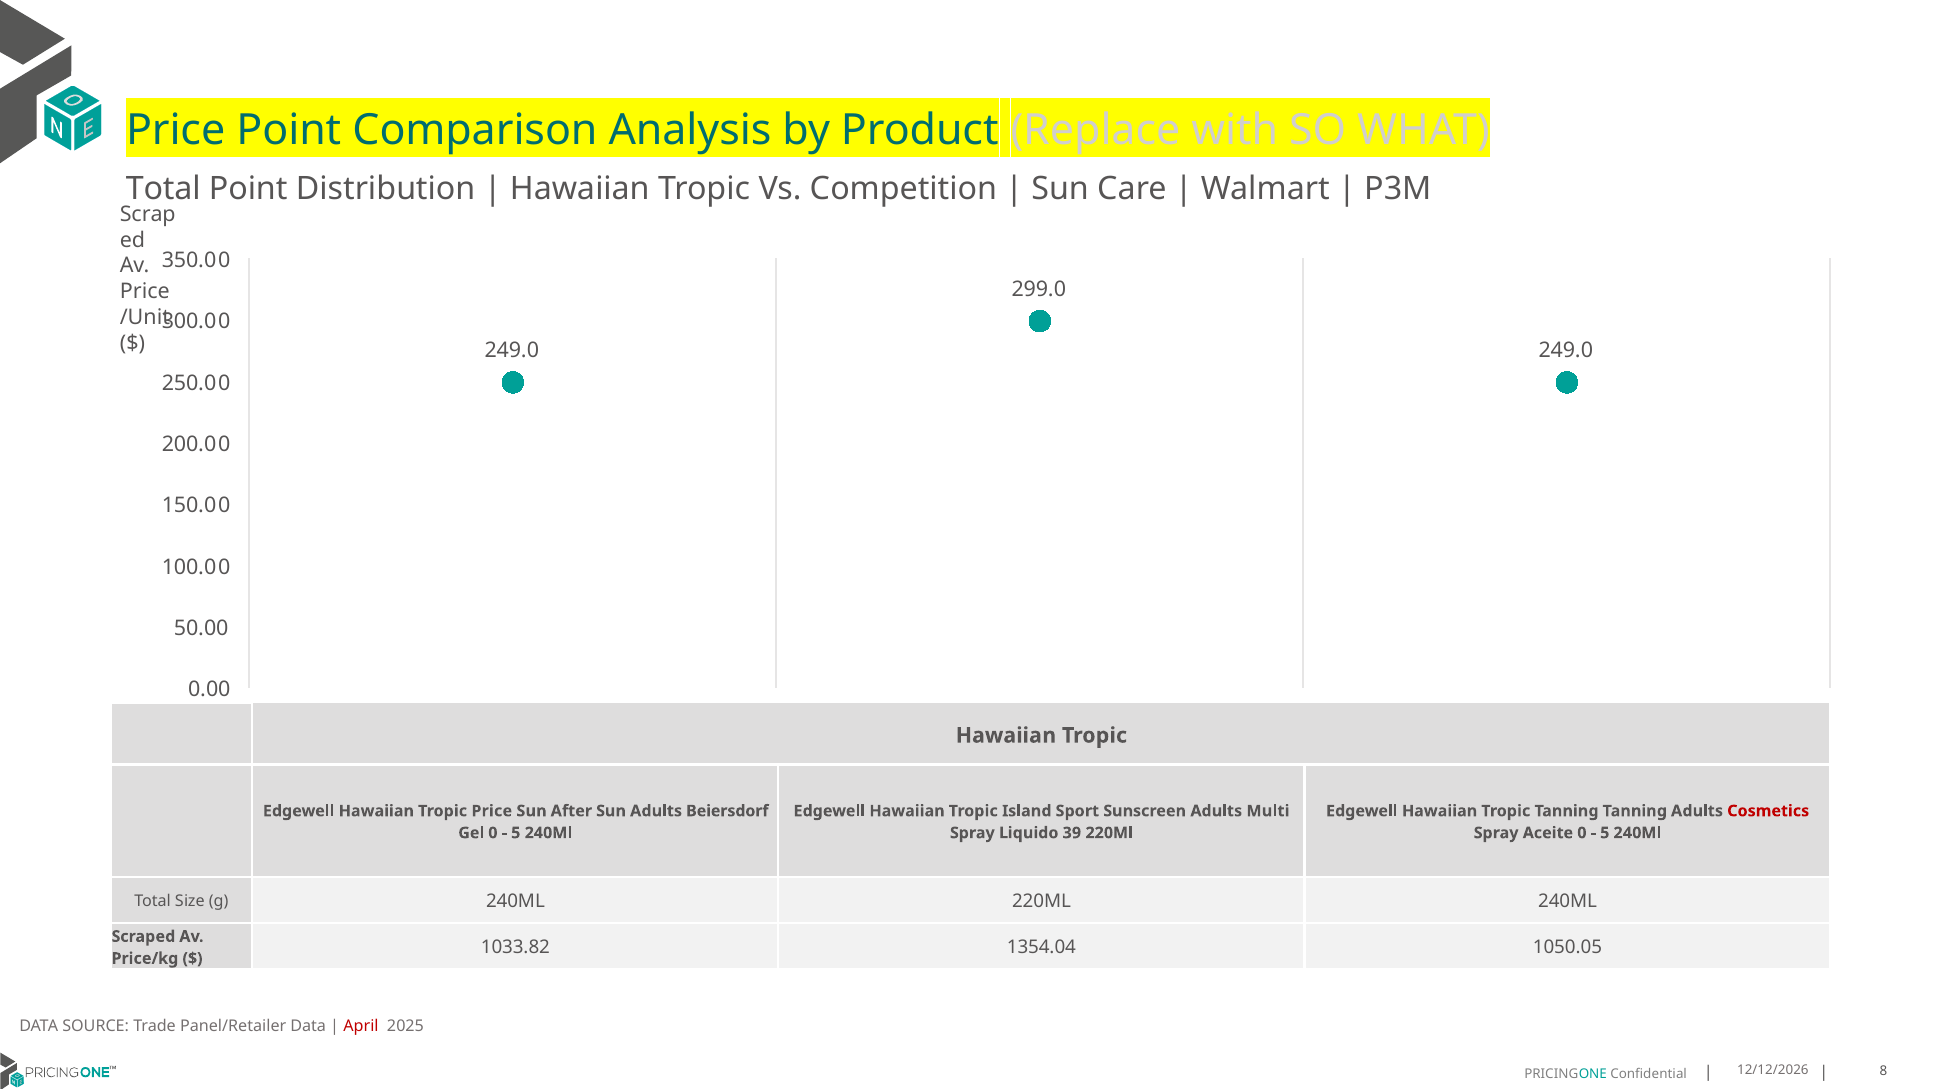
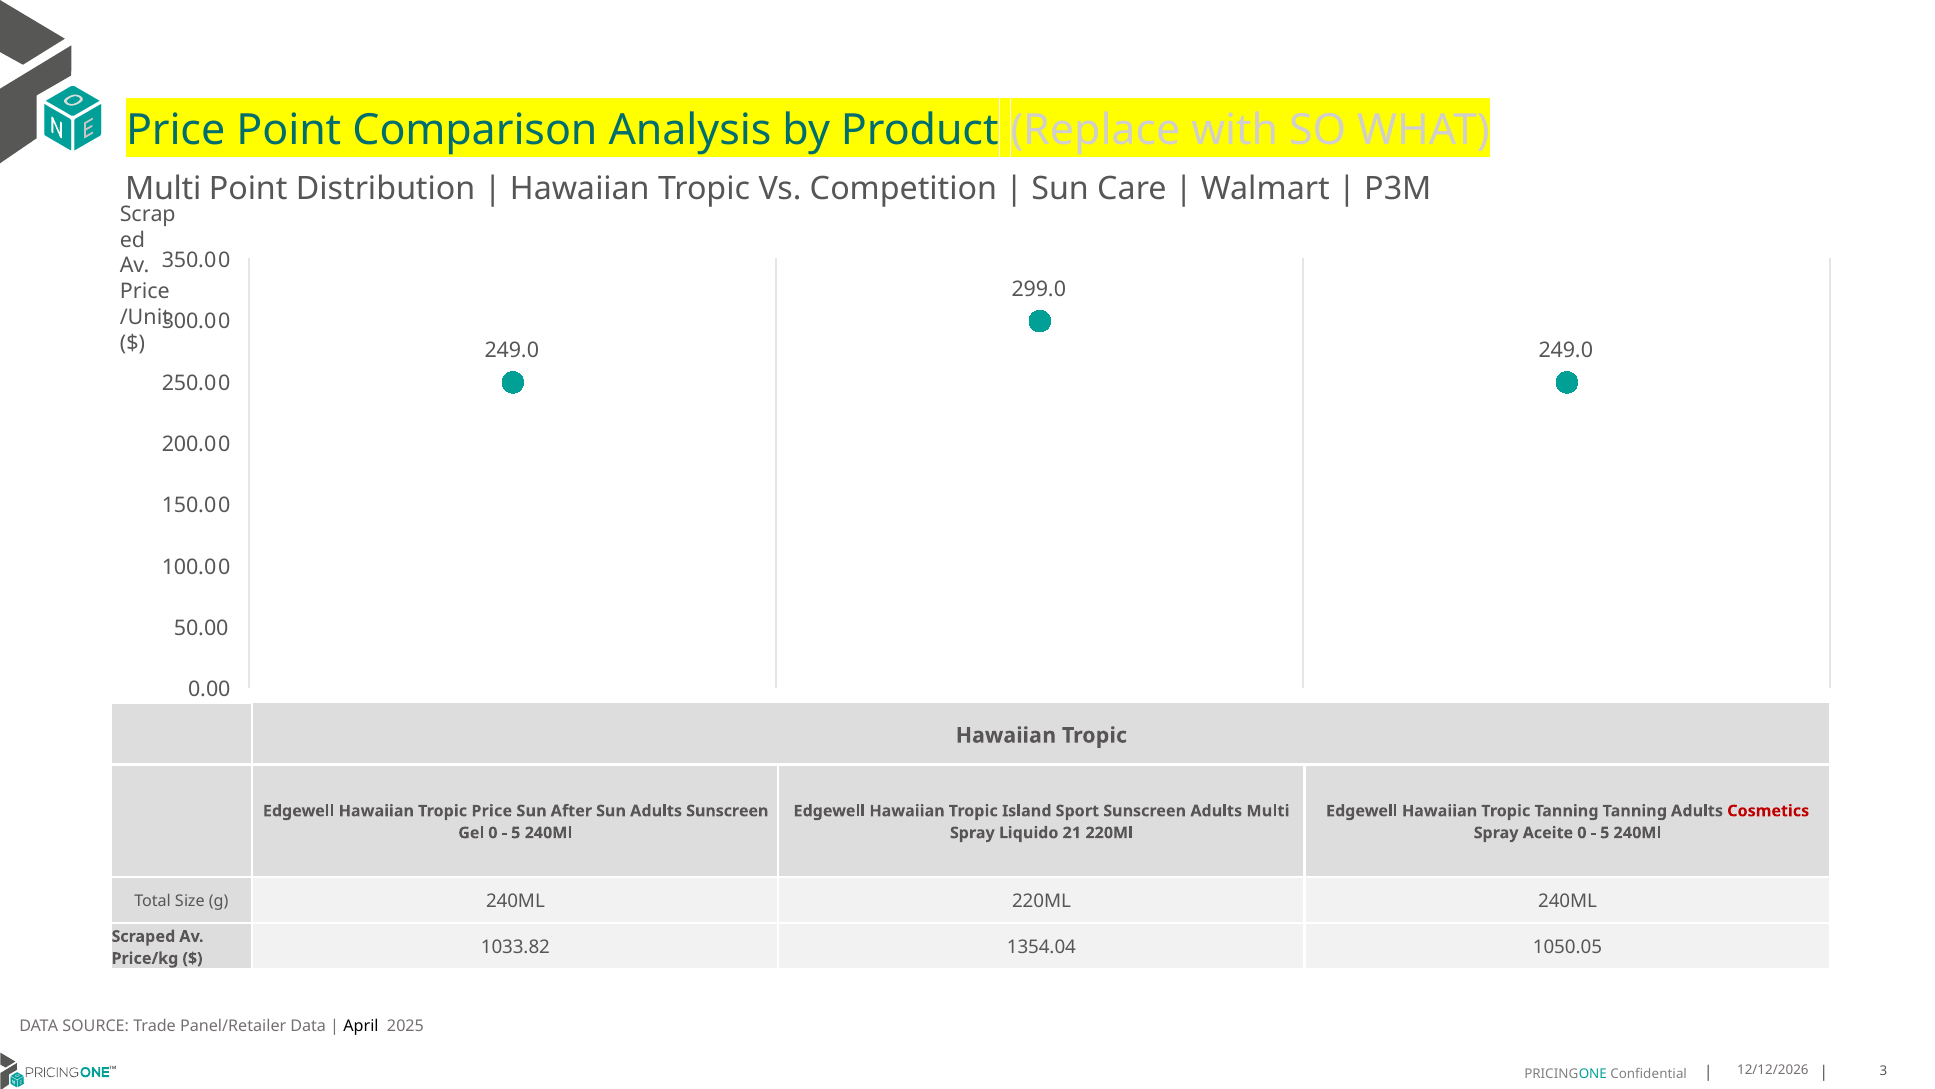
Total: Total -> Multi (163, 189)
Adults Beiersdorf: Beiersdorf -> Sunscreen (727, 811)
39: 39 -> 21 (1072, 833)
April colour: red -> black (361, 1025)
8: 8 -> 3 (1884, 1070)
